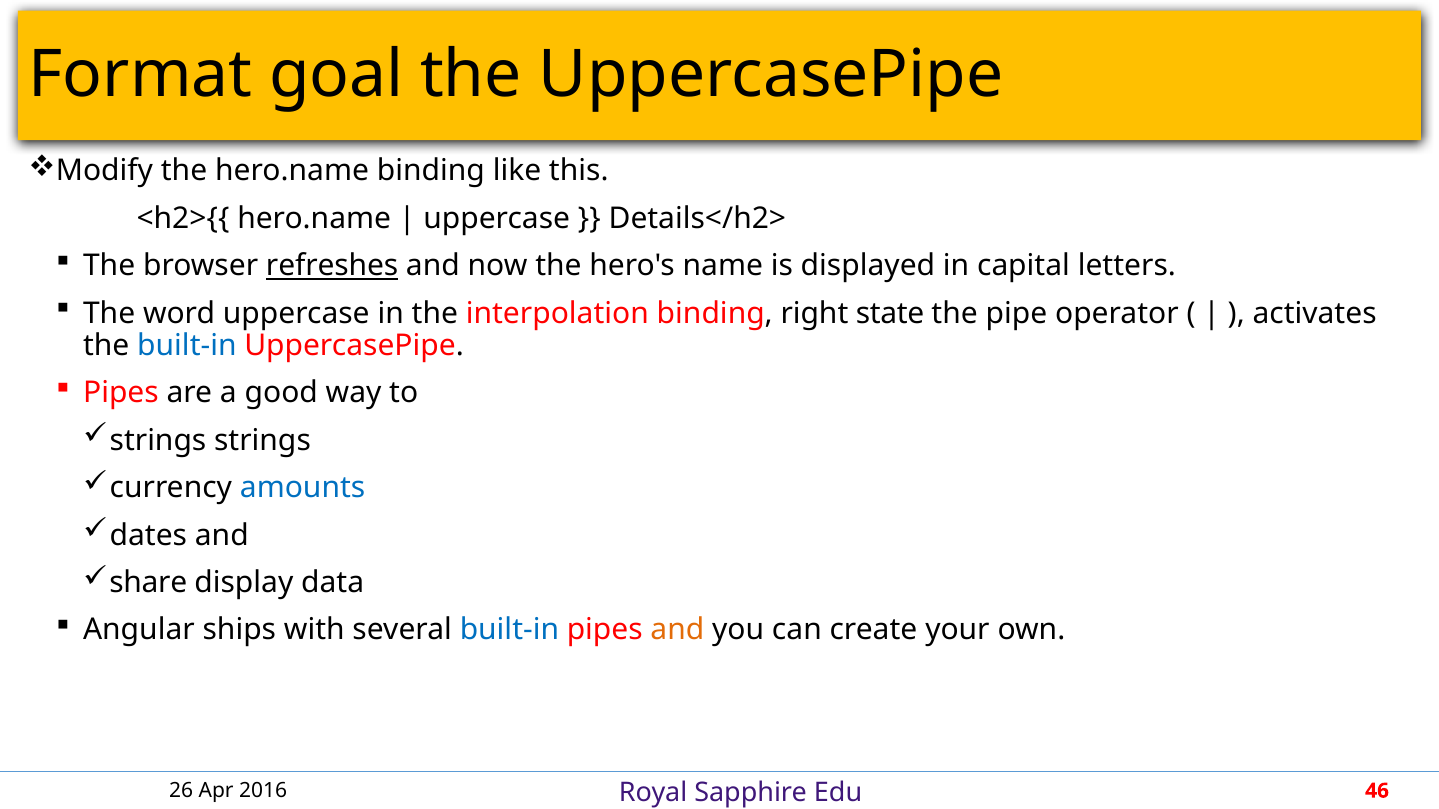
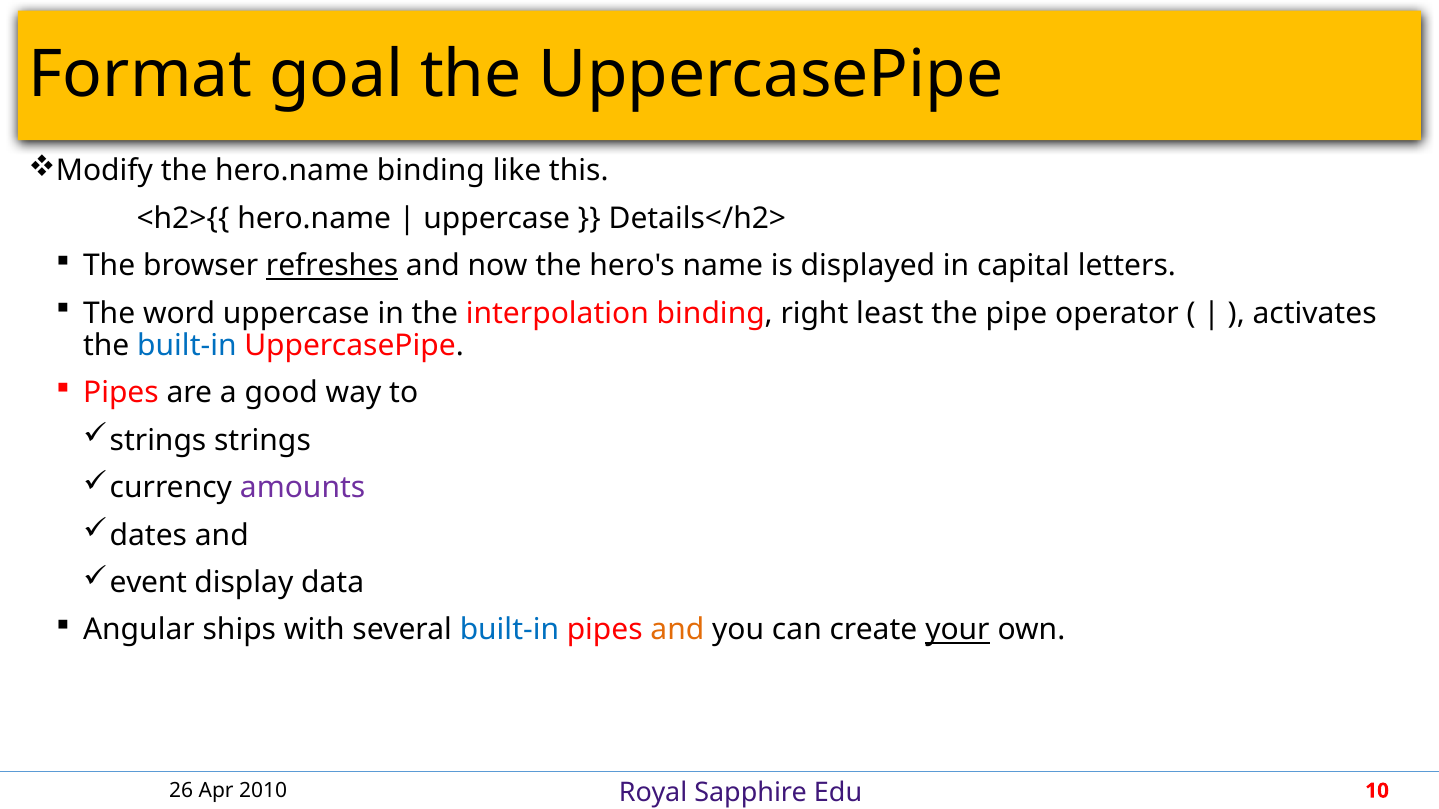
state: state -> least (890, 313)
amounts colour: blue -> purple (303, 488)
share: share -> event (148, 583)
your underline: none -> present (957, 630)
2016: 2016 -> 2010 (263, 791)
46: 46 -> 10 (1377, 791)
